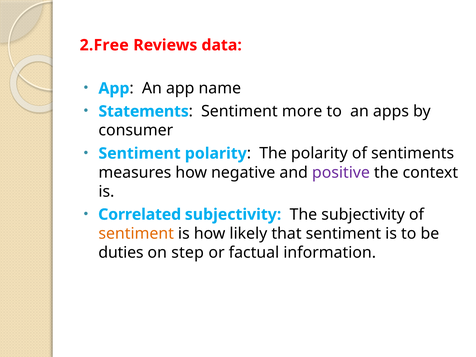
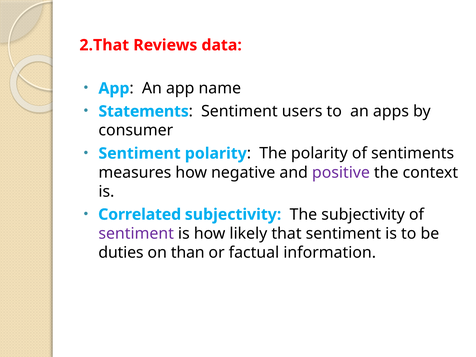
2.Free: 2.Free -> 2.That (104, 45)
more: more -> users (302, 111)
sentiment colour: orange -> purple (136, 234)
step: step -> than (188, 253)
